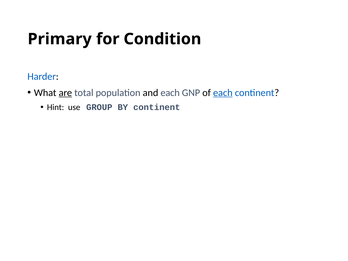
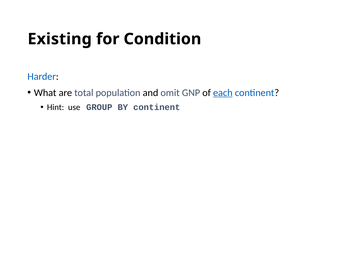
Primary: Primary -> Existing (60, 39)
are underline: present -> none (65, 93)
and each: each -> omit (170, 93)
